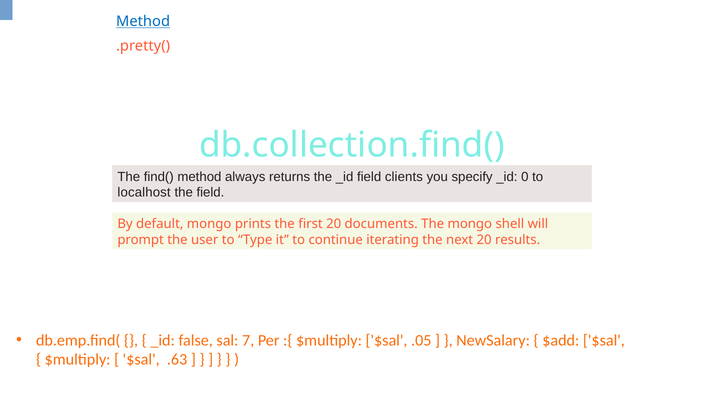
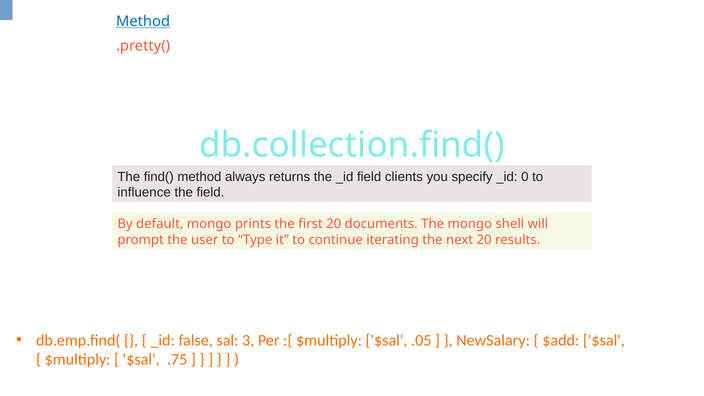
localhost: localhost -> influence (144, 193)
7: 7 -> 3 (248, 340)
.63: .63 -> .75 (177, 360)
